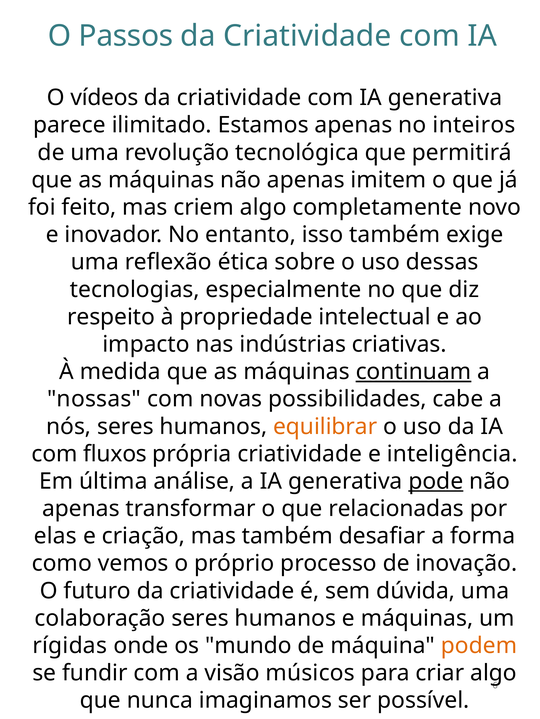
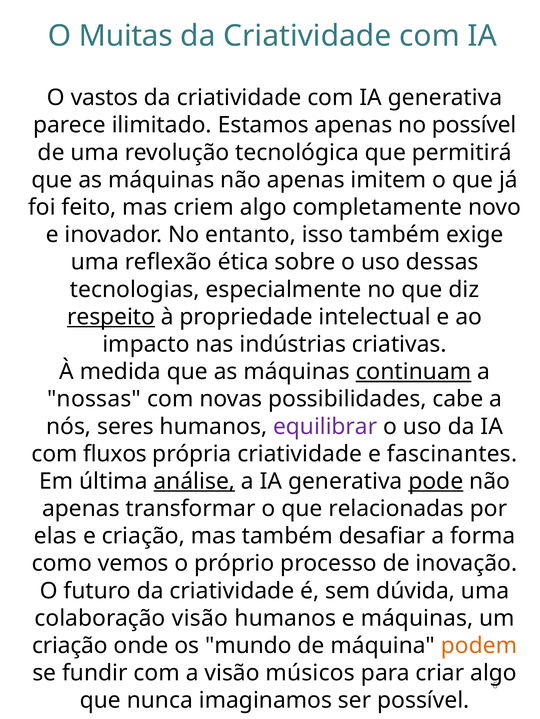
Passos: Passos -> Muitas (126, 36)
vídeos: vídeos -> vastos (104, 98)
no inteiros: inteiros -> possível (474, 125)
respeito underline: none -> present (111, 317)
equilibrar colour: orange -> purple (325, 427)
inteligência: inteligência -> fascinantes (452, 455)
análise underline: none -> present (194, 482)
colaboração seres: seres -> visão (200, 619)
rígidas: rígidas -> criação (70, 647)
